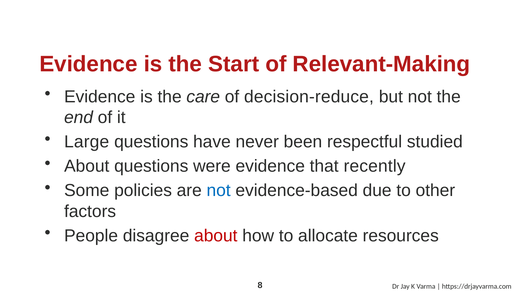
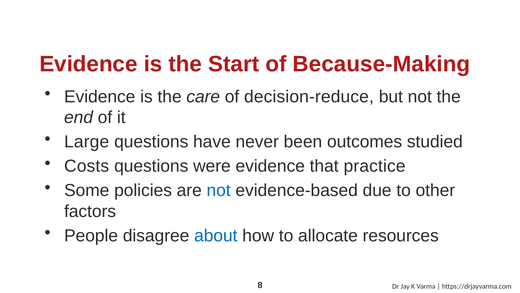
Relevant-Making: Relevant-Making -> Because-Making (381, 64)
respectful: respectful -> outcomes (365, 142)
About: About -> Costs (87, 166)
recently: recently -> practice (375, 166)
about colour: red -> blue (216, 235)
